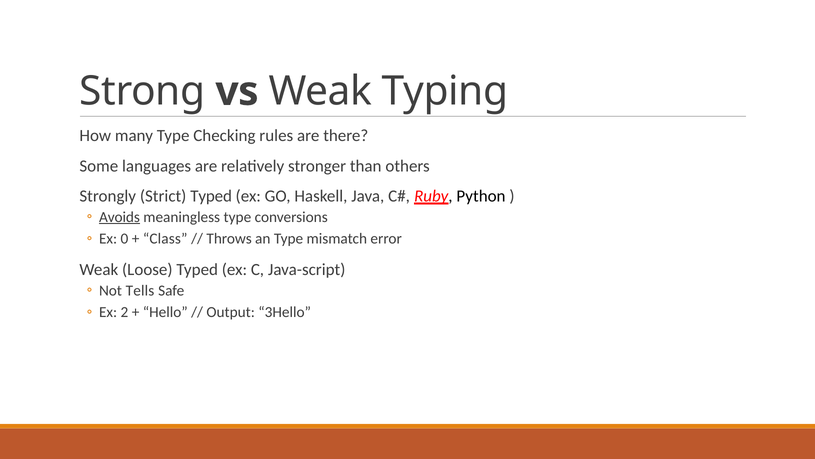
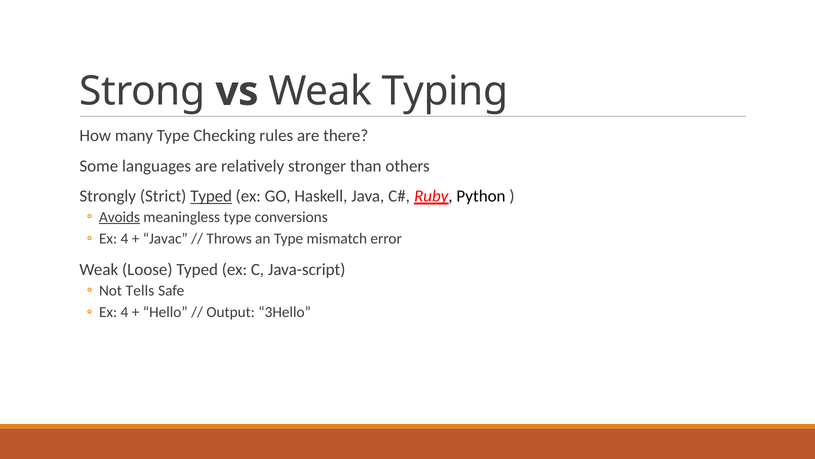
Typed underline: none -> present (211, 196)
0: 0 -> 4 (124, 238)
Class: Class -> Javac (165, 238)
2: 2 -> 4 (124, 312)
